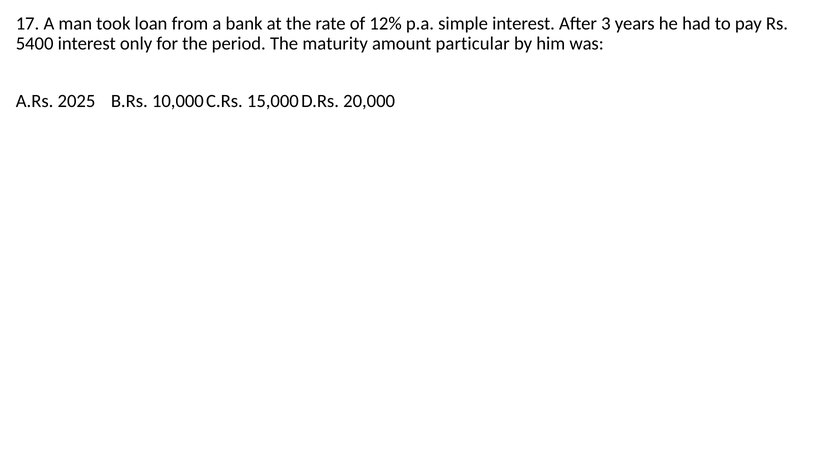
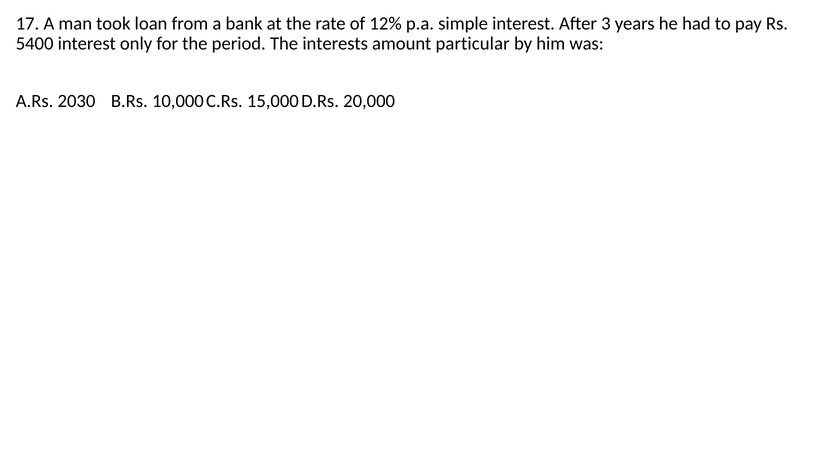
maturity: maturity -> interests (335, 44)
2025: 2025 -> 2030 (76, 101)
